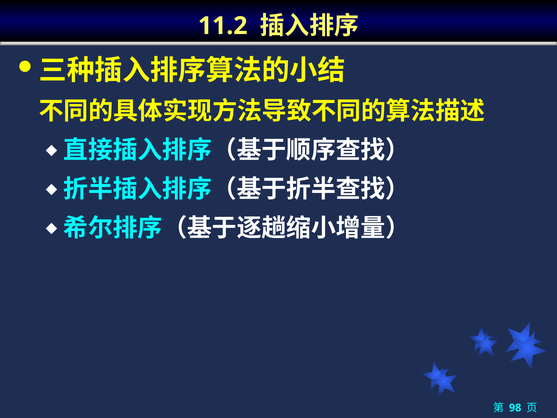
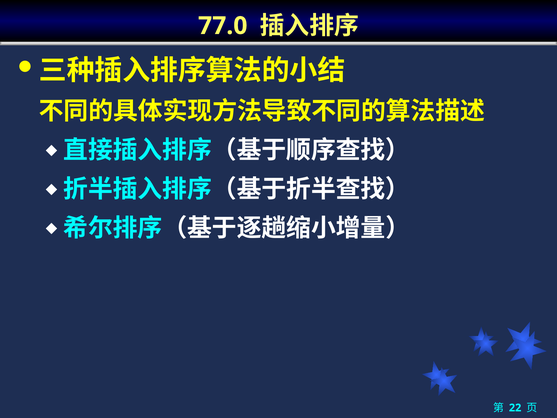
11.2: 11.2 -> 77.0 (223, 26)
98: 98 -> 22 (515, 408)
